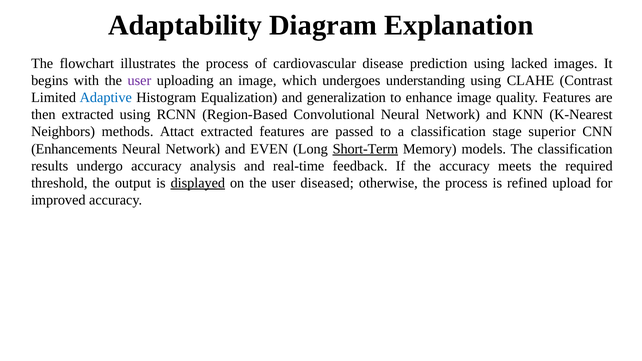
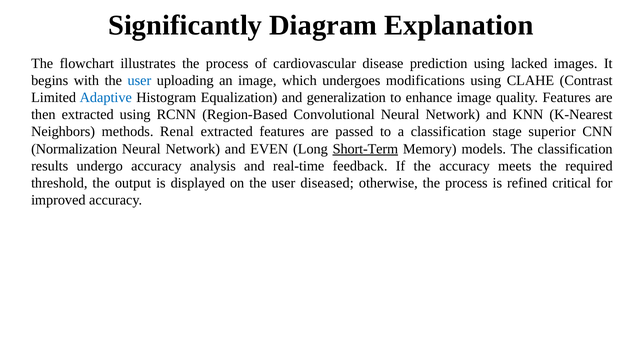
Adaptability: Adaptability -> Significantly (185, 26)
user colour: purple -> blue (139, 81)
understanding: understanding -> modifications (425, 81)
Attact: Attact -> Renal (177, 132)
Enhancements: Enhancements -> Normalization (74, 149)
displayed underline: present -> none (198, 183)
upload: upload -> critical (572, 183)
